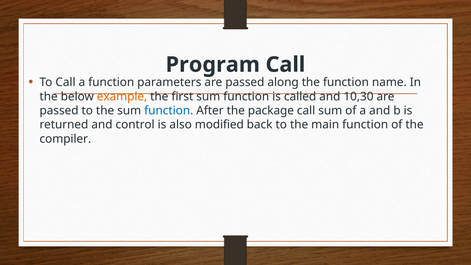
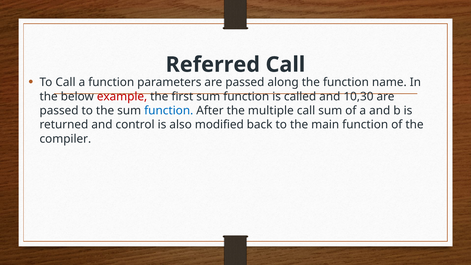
Program: Program -> Referred (213, 65)
example colour: orange -> red (122, 96)
package: package -> multiple (271, 111)
